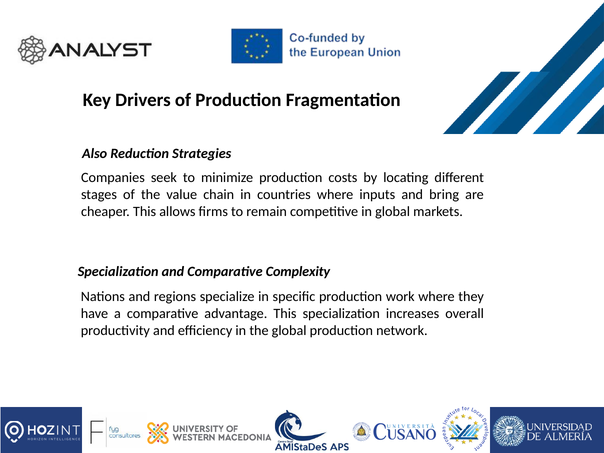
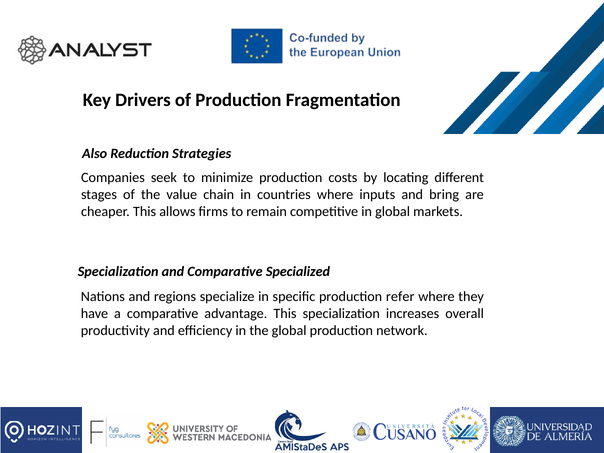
Complexity: Complexity -> Specialized (298, 272)
work: work -> refer (400, 297)
